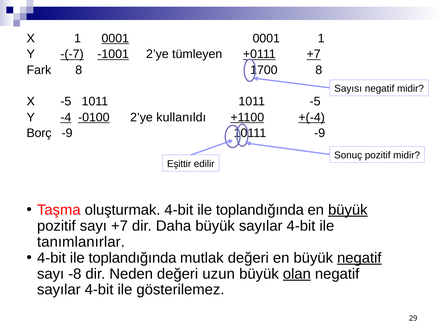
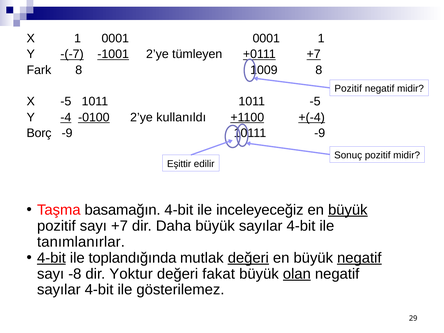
0001 underline: present -> none (115, 38)
1700: 1700 -> 1009 (264, 70)
Sayısı: Sayısı -> Pozitif (348, 89)
oluşturmak: oluşturmak -> basamağın (123, 210)
toplandığında: toplandığında -> inceleyeceğiz (260, 210)
4-bit underline: none -> present (51, 258)
değeri underline: none -> present (248, 258)
Neden: Neden -> Yoktur (131, 274)
uzun: uzun -> fakat (219, 274)
